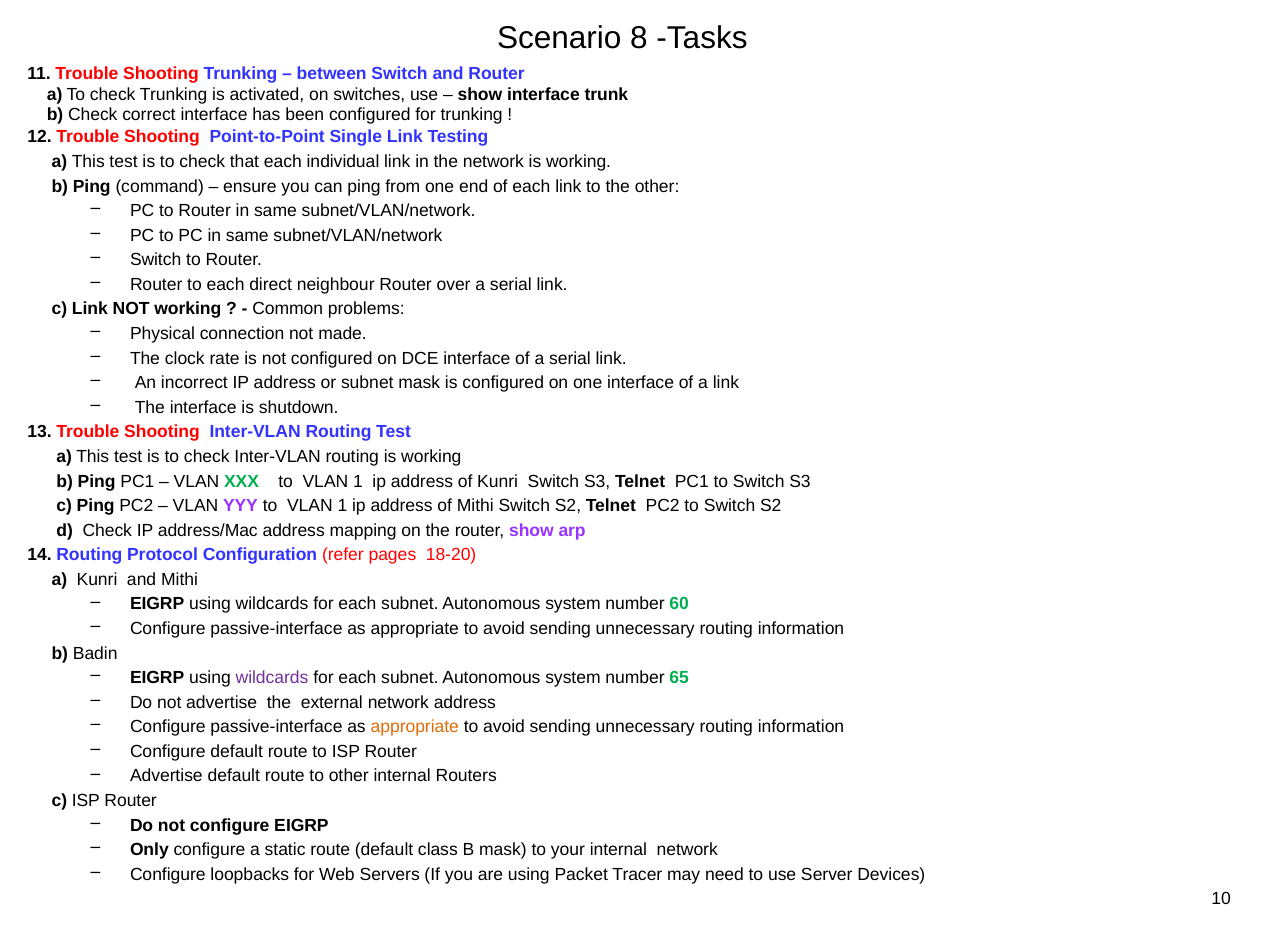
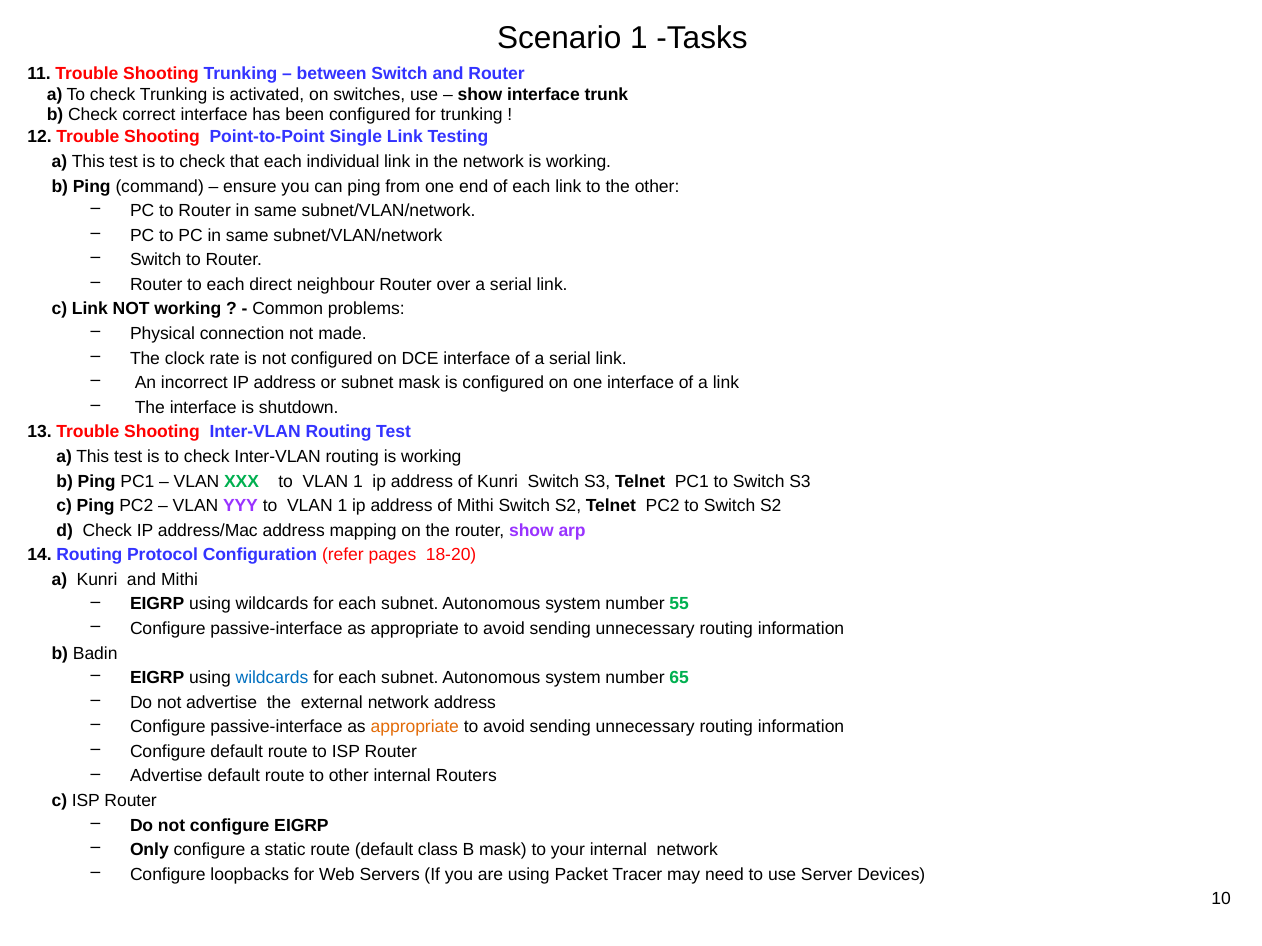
Scenario 8: 8 -> 1 (639, 38)
60: 60 -> 55 (679, 604)
wildcards colour: purple -> blue (272, 678)
